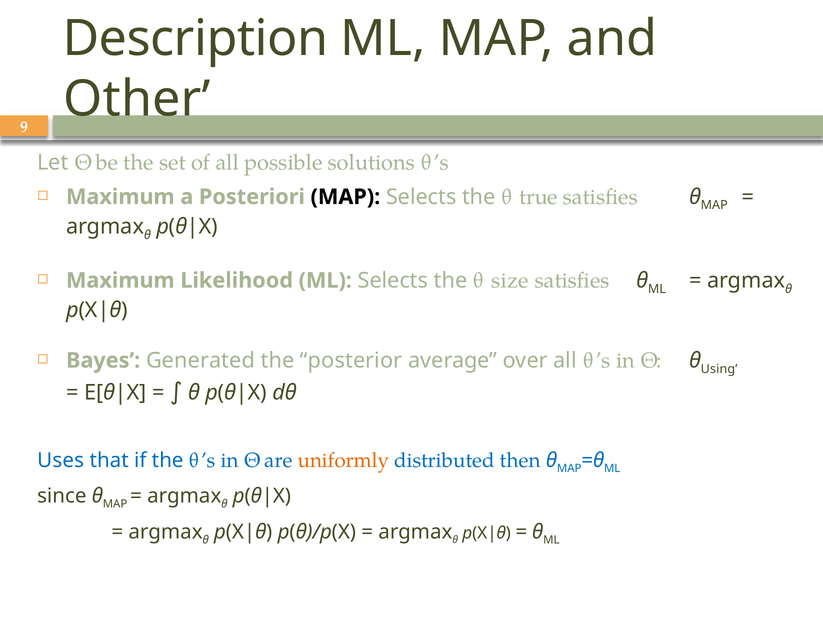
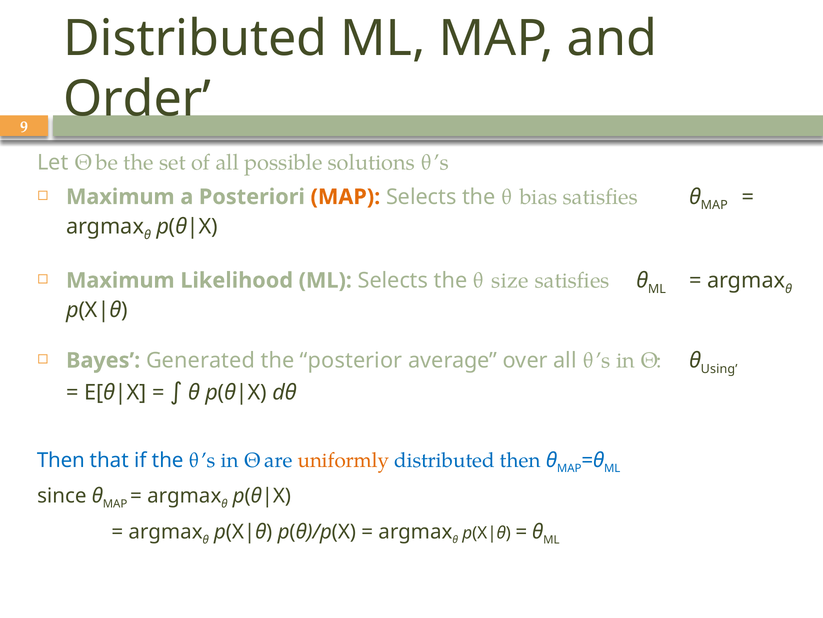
Description: Description -> Distributed (195, 38)
Other: Other -> Order (137, 99)
MAP colour: black -> orange (345, 197)
true: true -> bias (539, 197)
Uses: Uses -> Then (61, 460)
